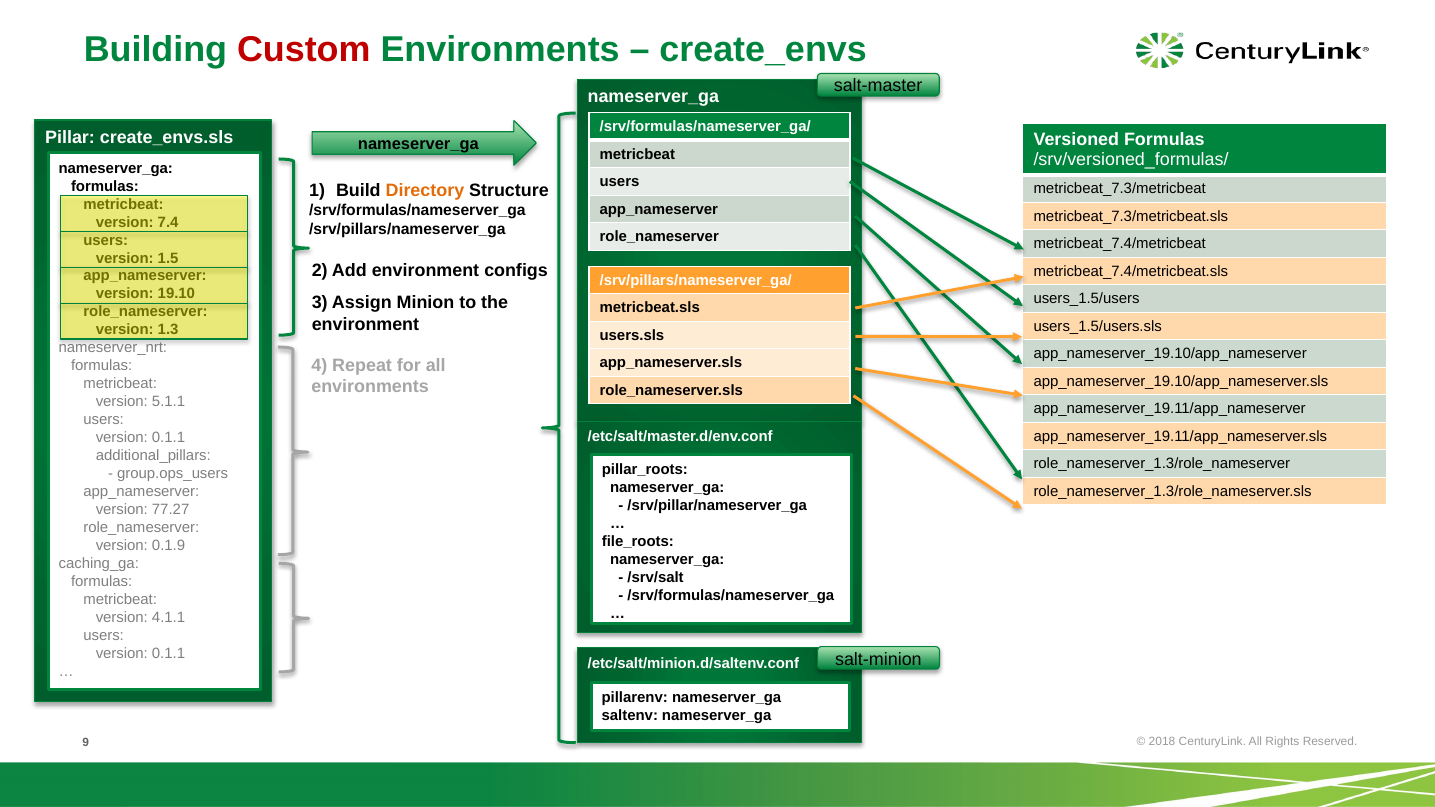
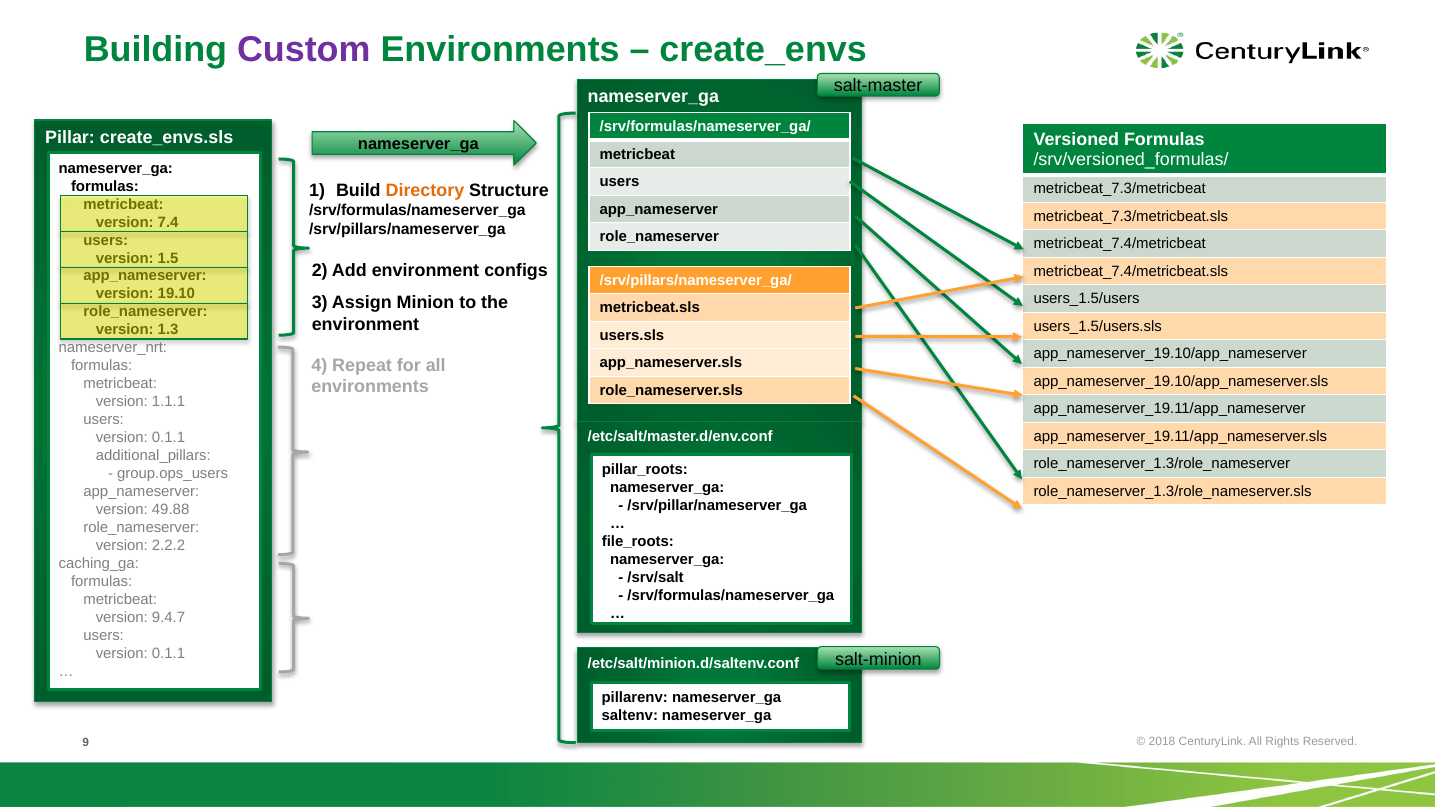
Custom colour: red -> purple (304, 50)
5.1.1: 5.1.1 -> 1.1.1 (169, 402)
77.27: 77.27 -> 49.88 (171, 510)
0.1.9: 0.1.9 -> 2.2.2 (169, 546)
4.1.1: 4.1.1 -> 9.4.7 (169, 617)
